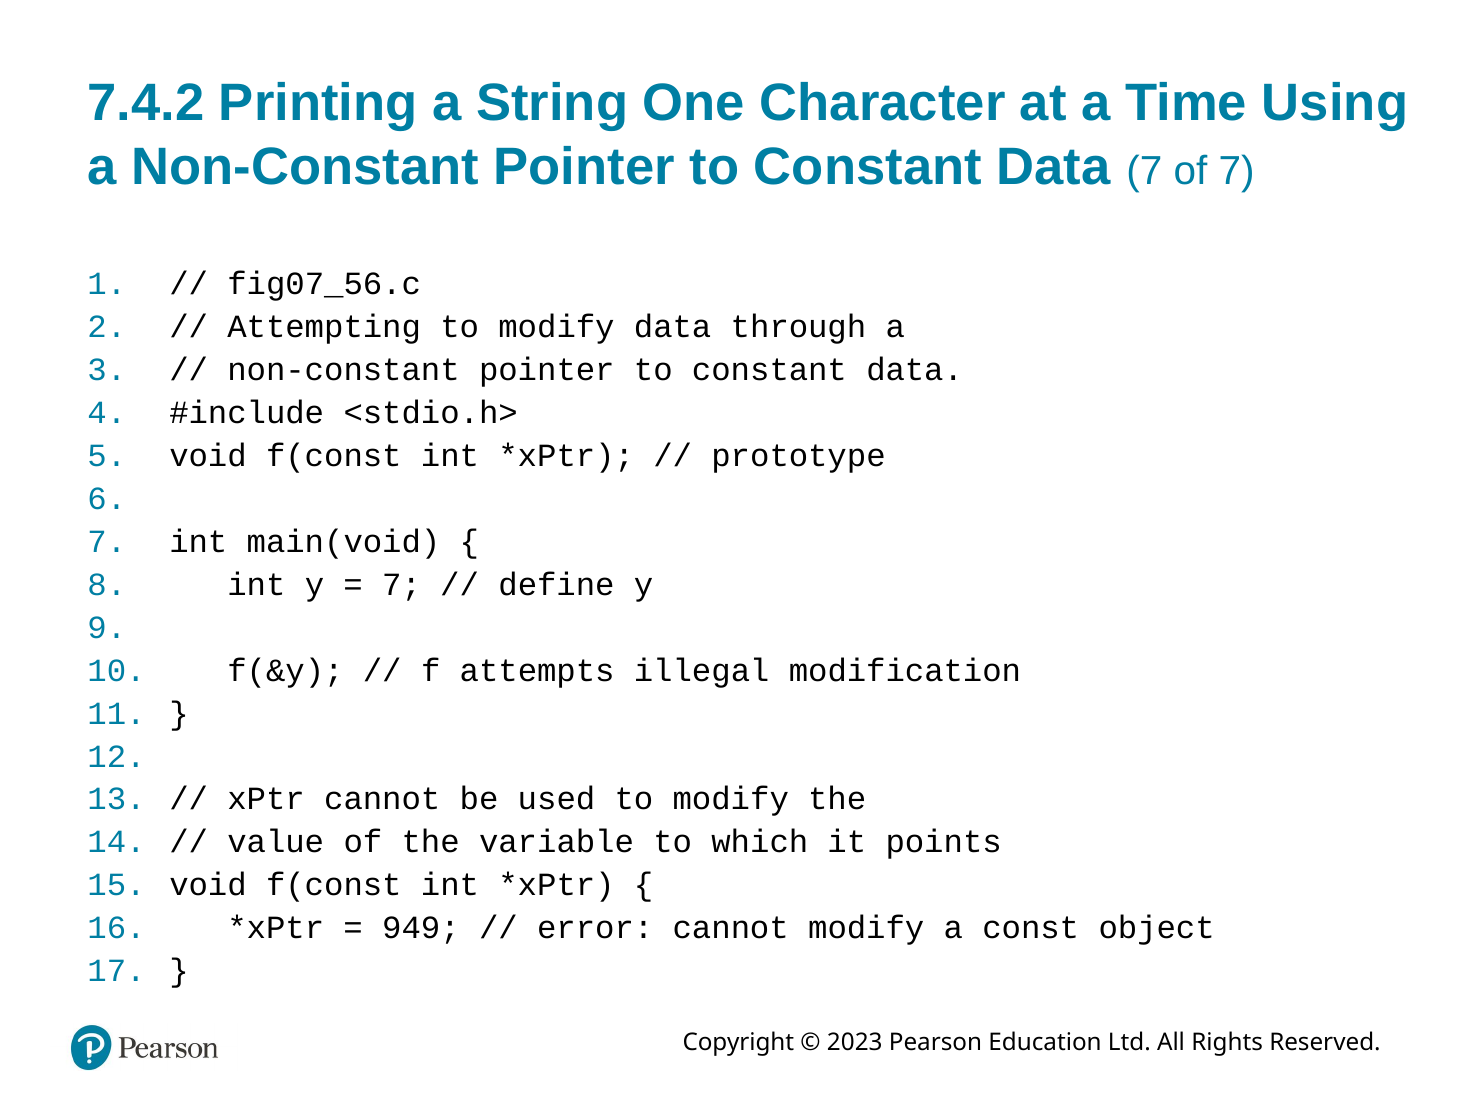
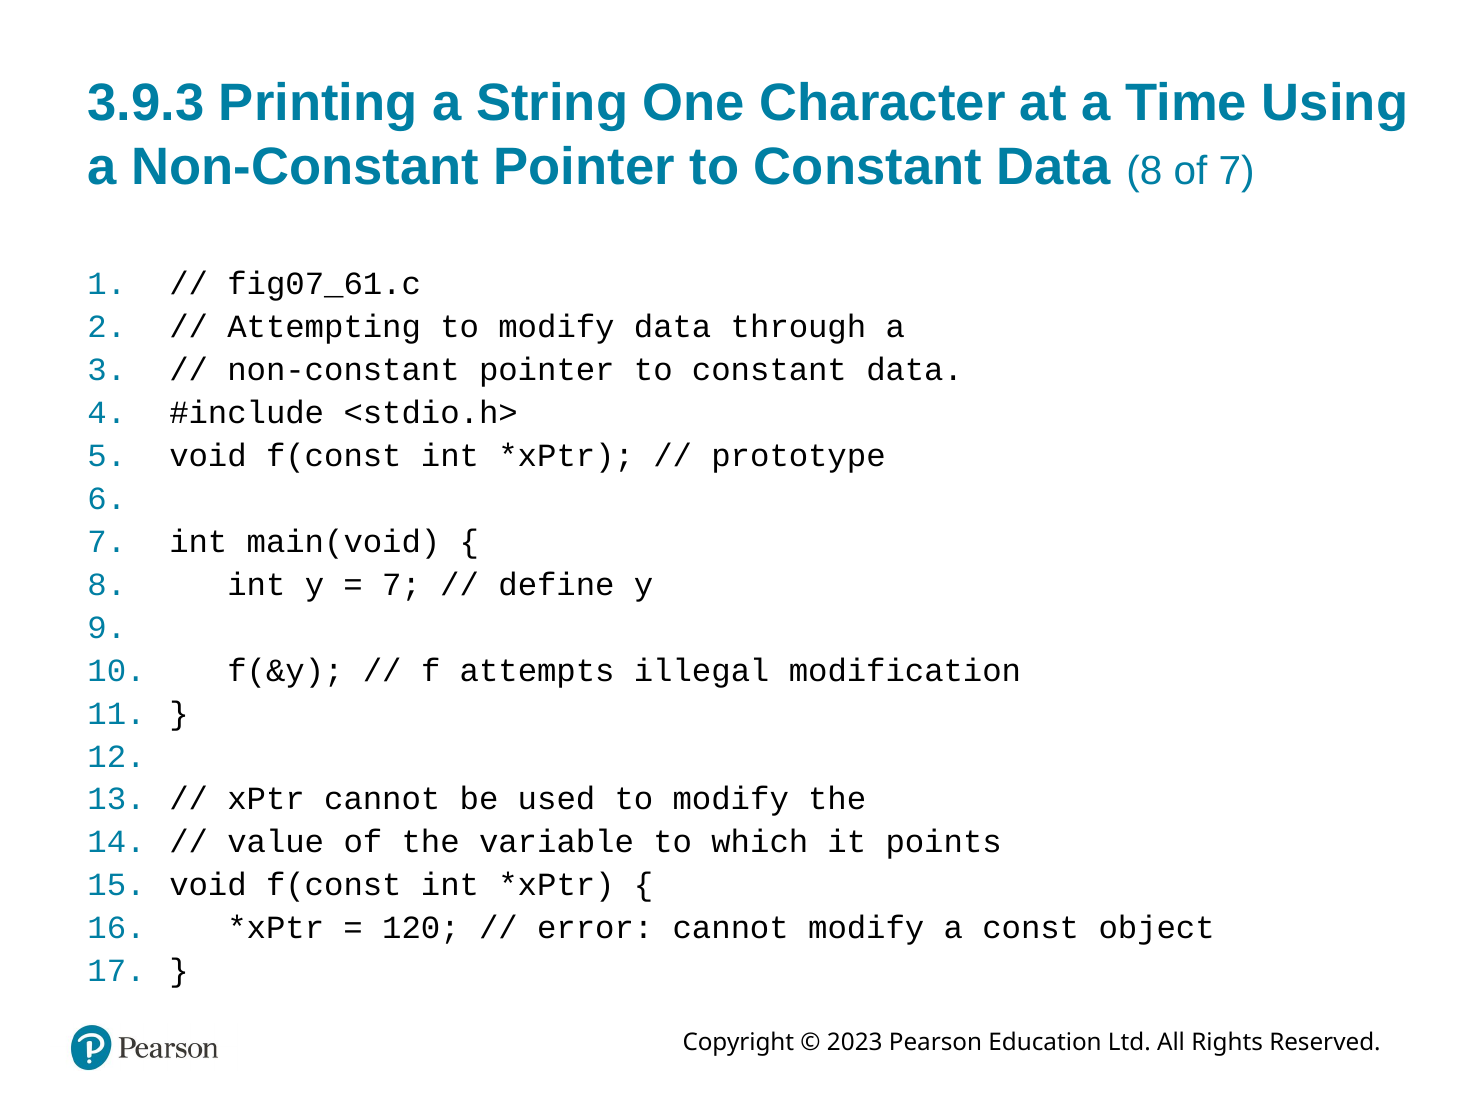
7.4.2: 7.4.2 -> 3.9.3 (146, 104)
Data 7: 7 -> 8 (1144, 171)
fig07_56.c: fig07_56.c -> fig07_61.c (324, 284)
949: 949 -> 120 (421, 928)
